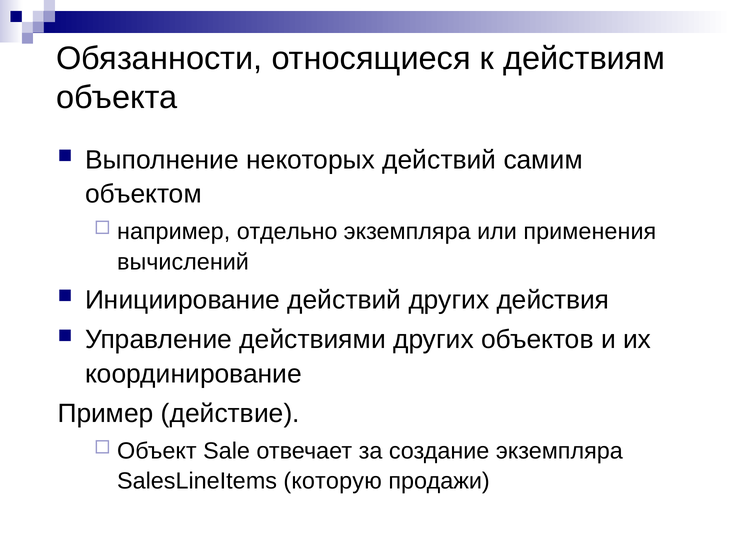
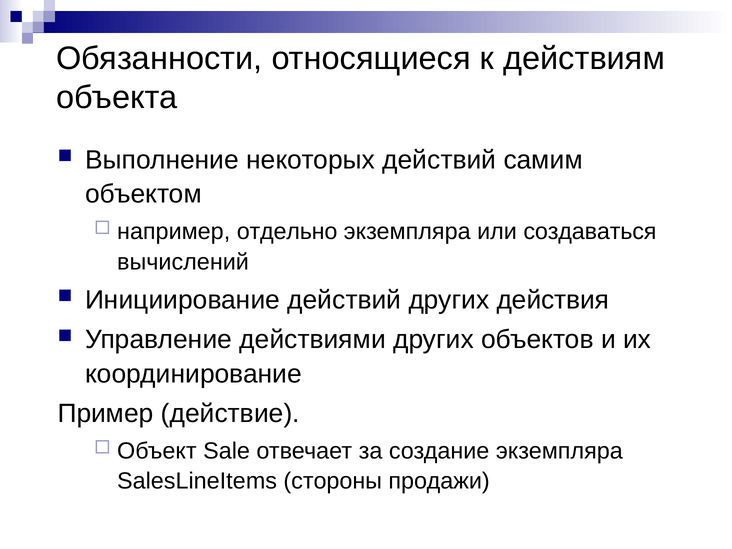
применения: применения -> создаваться (590, 232)
которую: которую -> стороны (333, 481)
